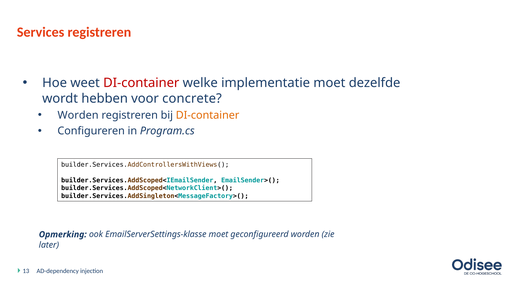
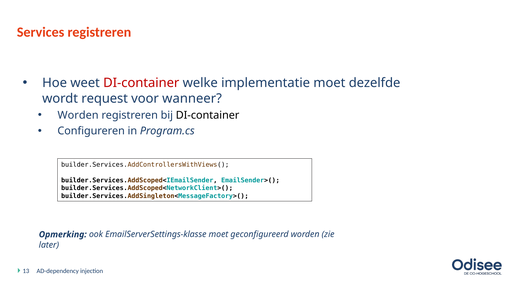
hebben: hebben -> request (105, 99)
concrete: concrete -> wanneer (192, 99)
DI-container colour: orange -> black (208, 115)
